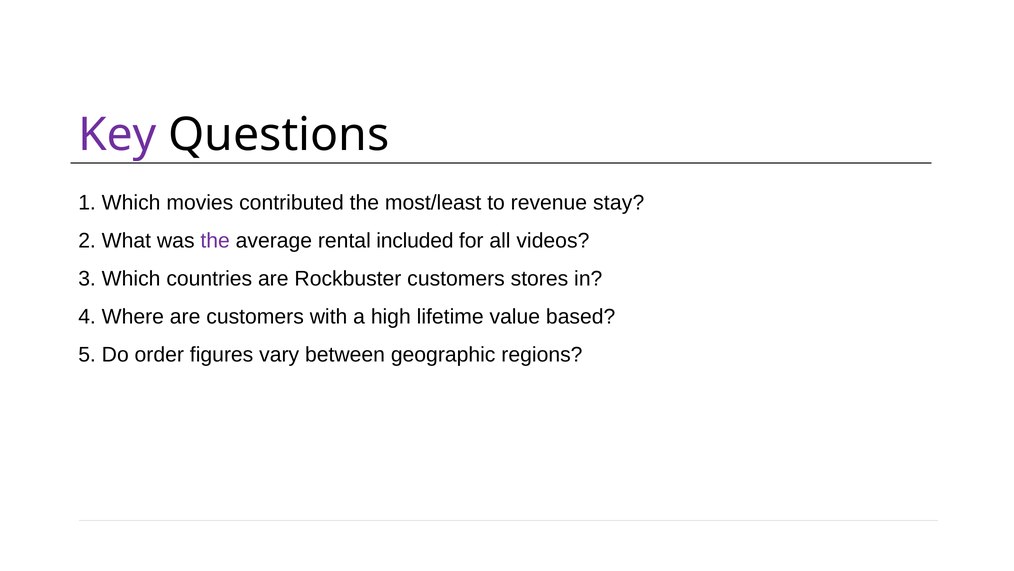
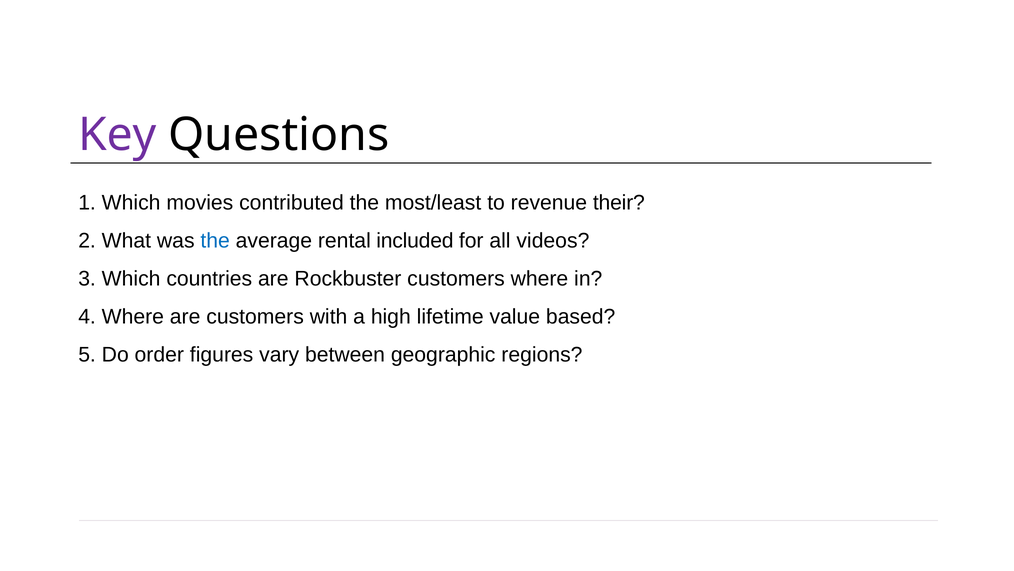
stay: stay -> their (619, 202)
the colour: purple -> blue (215, 240)
customers stores: stores -> where (539, 279)
